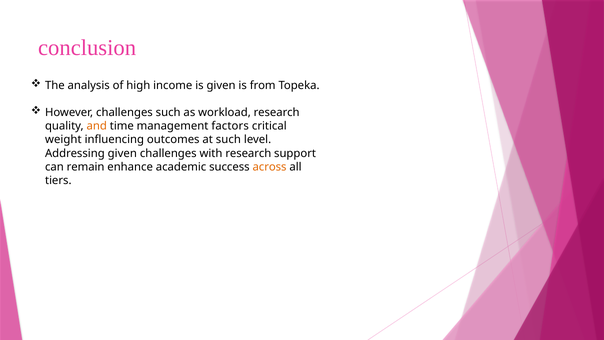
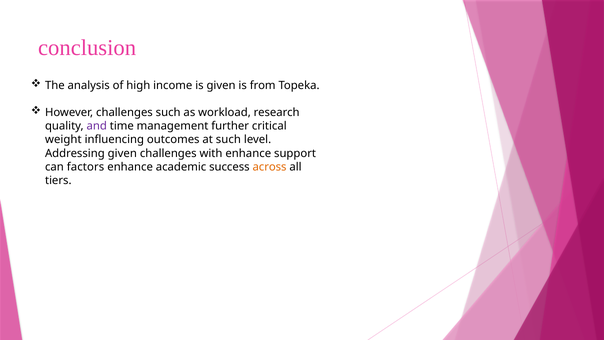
and colour: orange -> purple (97, 126)
factors: factors -> further (230, 126)
with research: research -> enhance (248, 153)
remain: remain -> factors (86, 167)
